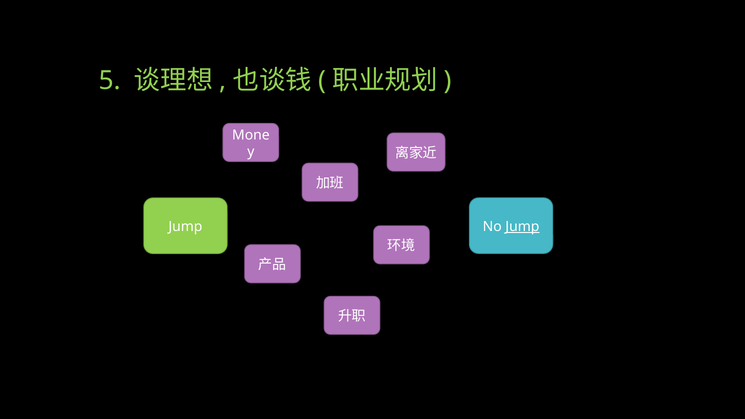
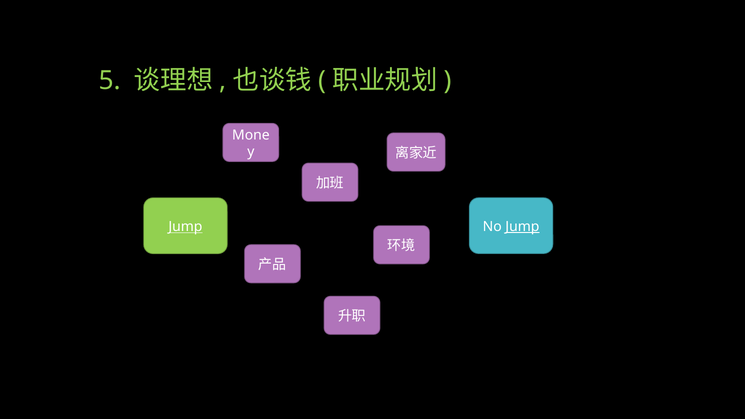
Jump underline: none -> present (185, 227)
